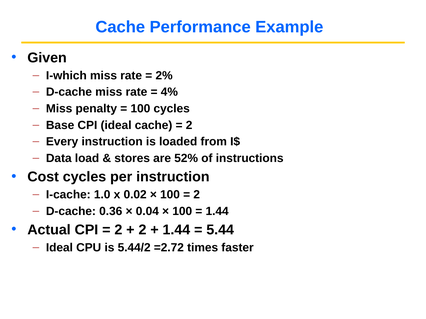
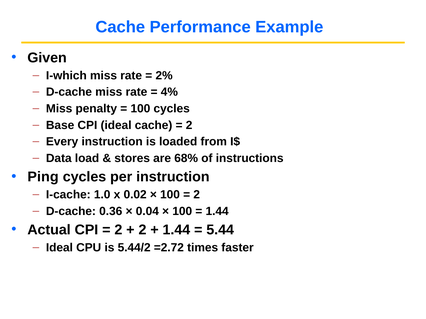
52%: 52% -> 68% (186, 158)
Cost: Cost -> Ping (43, 177)
